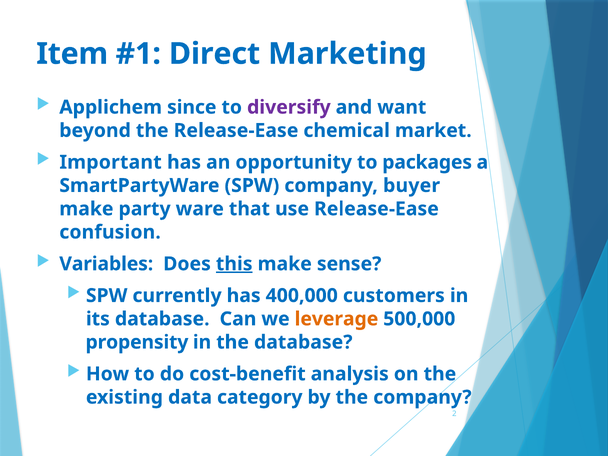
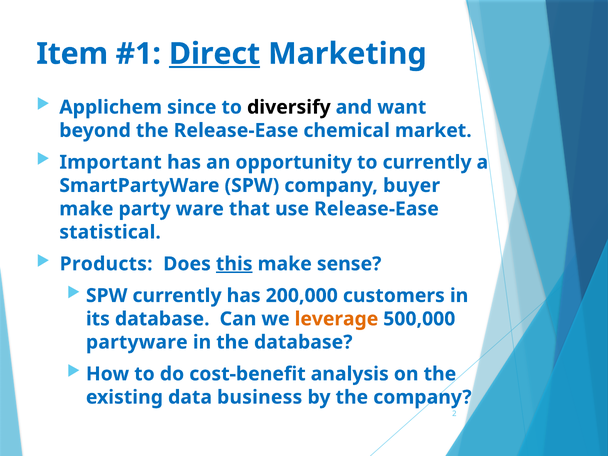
Direct underline: none -> present (215, 54)
diversify colour: purple -> black (289, 107)
to packages: packages -> currently (427, 162)
confusion: confusion -> statistical (110, 232)
Variables: Variables -> Products (106, 264)
400,000: 400,000 -> 200,000 (302, 296)
propensity: propensity -> partyware (137, 342)
category: category -> business (260, 397)
